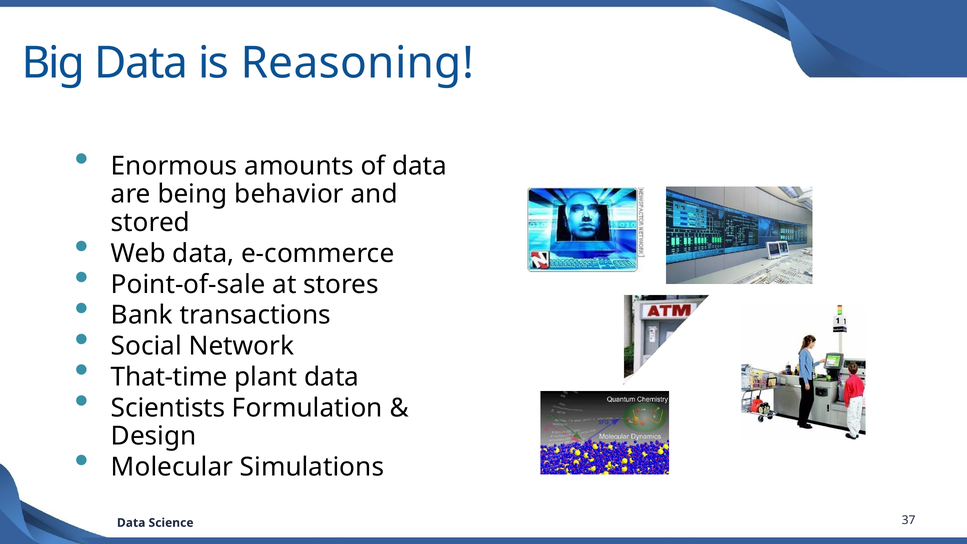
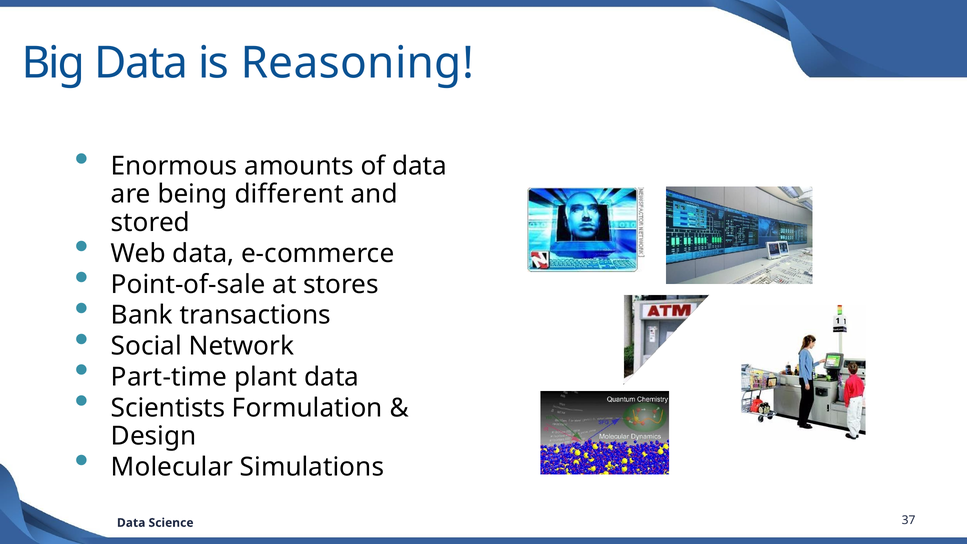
behavior: behavior -> different (289, 194)
That-time: That-time -> Part-time (169, 377)
